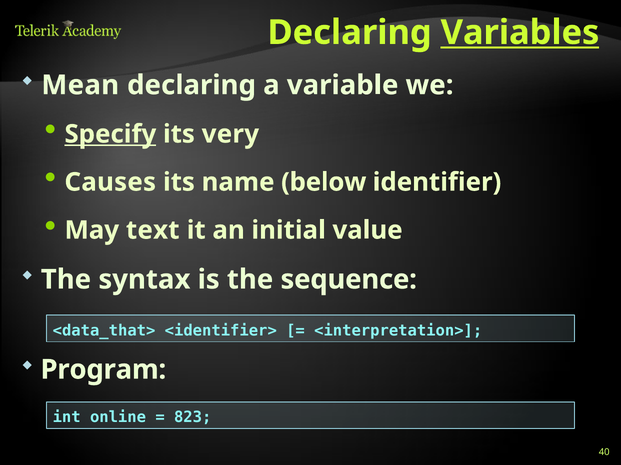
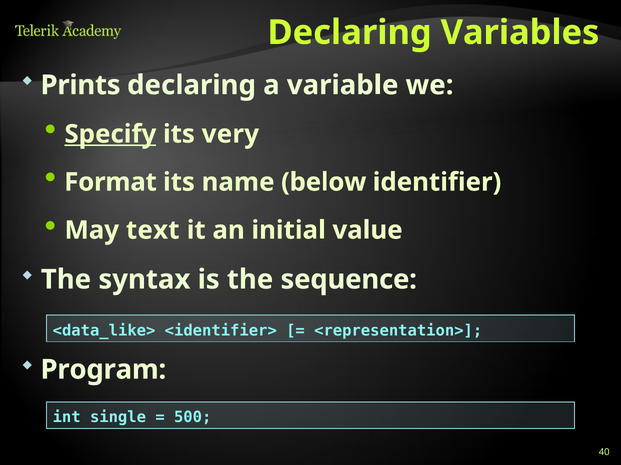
Variables underline: present -> none (520, 33)
Mean: Mean -> Prints (81, 85)
Causes: Causes -> Format (110, 182)
<data_that>: <data_that> -> <data_like> (104, 331)
<interpretation>: <interpretation> -> <representation> (398, 331)
online: online -> single (118, 418)
823: 823 -> 500 (193, 418)
